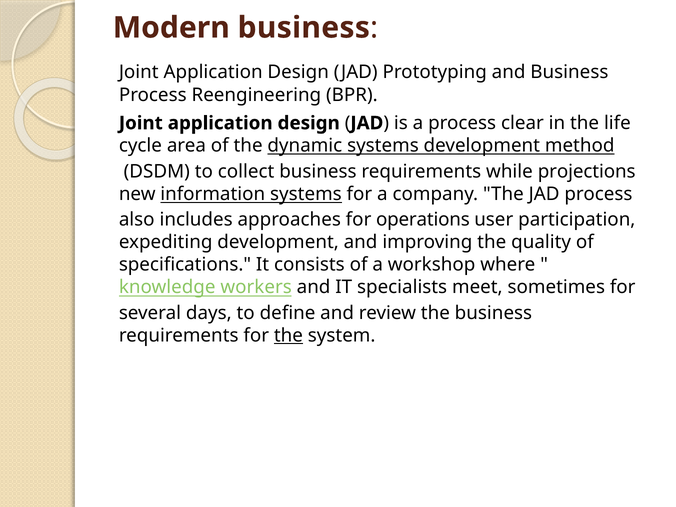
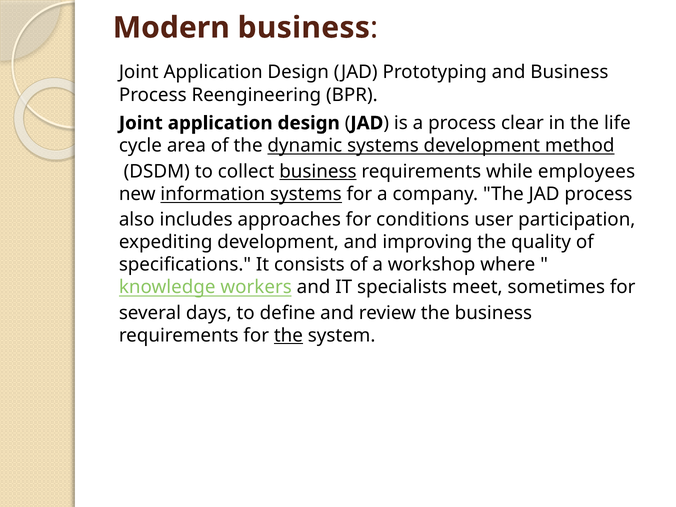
business underline: none -> present (318, 171)
projections: projections -> employees (587, 171)
operations: operations -> conditions (423, 220)
